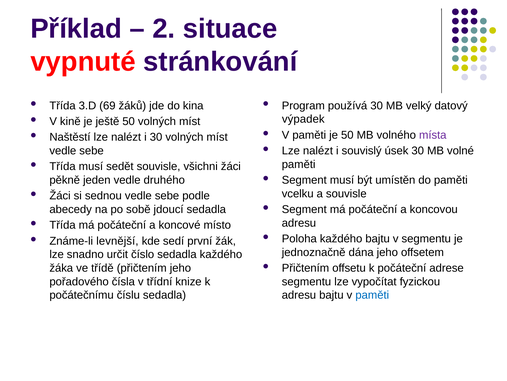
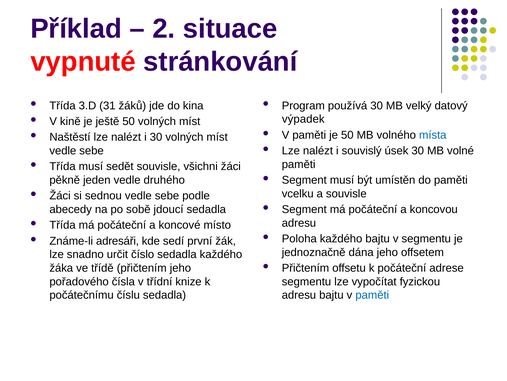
69: 69 -> 31 (107, 105)
místa colour: purple -> blue (433, 135)
levnější: levnější -> adresáři (117, 241)
